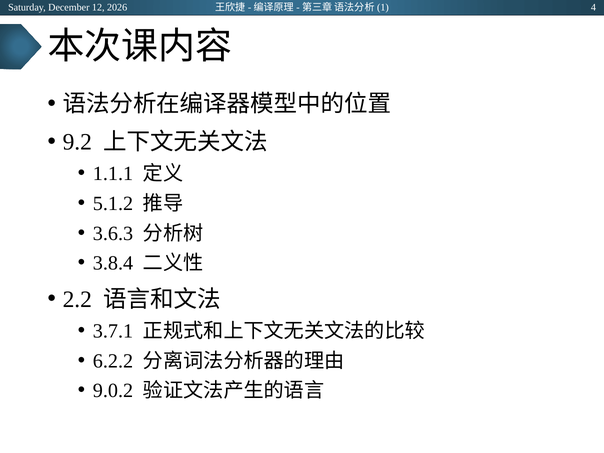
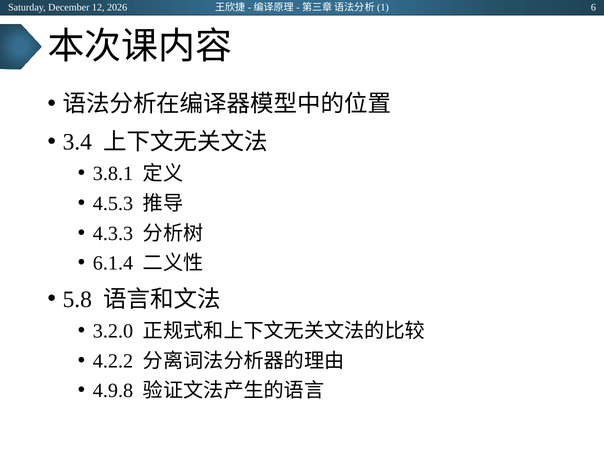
4: 4 -> 6 (593, 7)
9.2: 9.2 -> 3.4 (77, 142)
1.1.1: 1.1.1 -> 3.8.1 (113, 174)
5.1.2: 5.1.2 -> 4.5.3 (113, 204)
3.6.3: 3.6.3 -> 4.3.3 (113, 233)
3.8.4: 3.8.4 -> 6.1.4 (113, 263)
2.2: 2.2 -> 5.8 (77, 299)
3.7.1: 3.7.1 -> 3.2.0 (113, 331)
6.2.2: 6.2.2 -> 4.2.2 (113, 361)
9.0.2: 9.0.2 -> 4.9.8 (113, 391)
